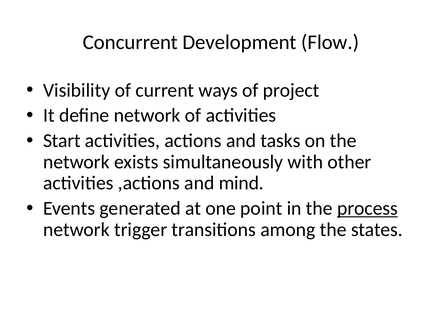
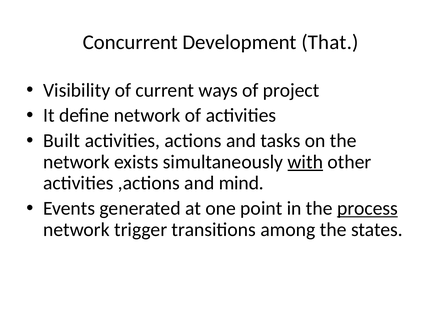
Flow: Flow -> That (330, 42)
Start: Start -> Built (62, 140)
with underline: none -> present (305, 162)
